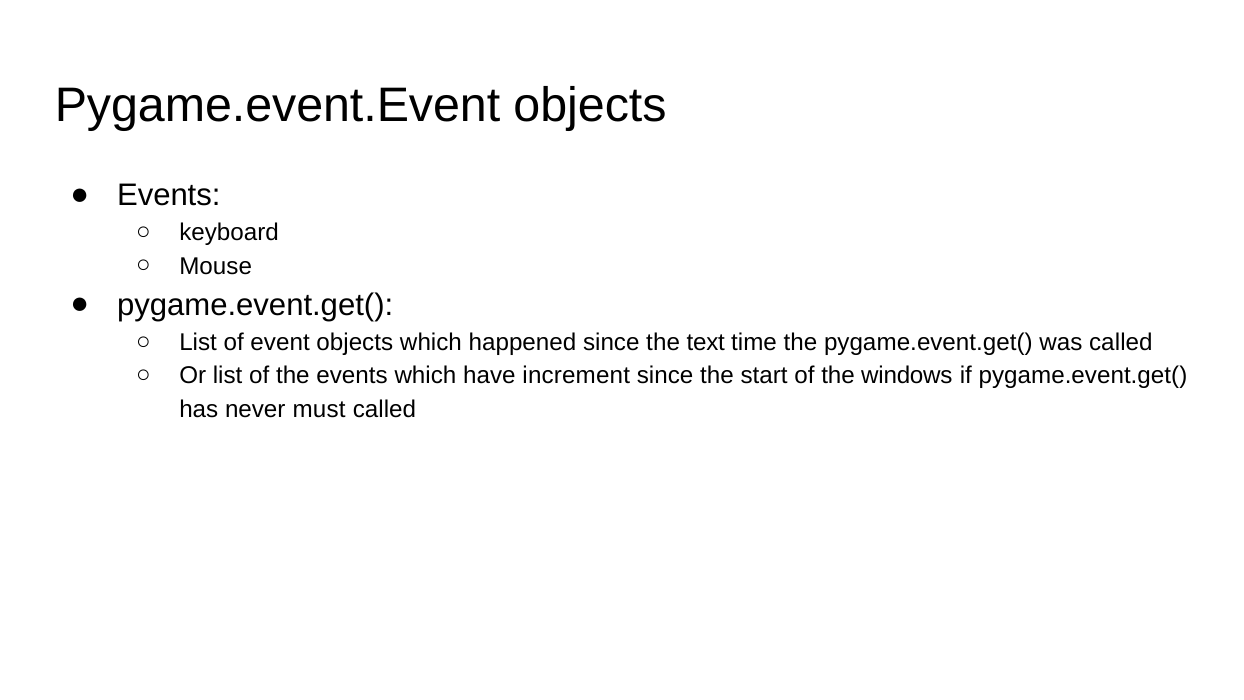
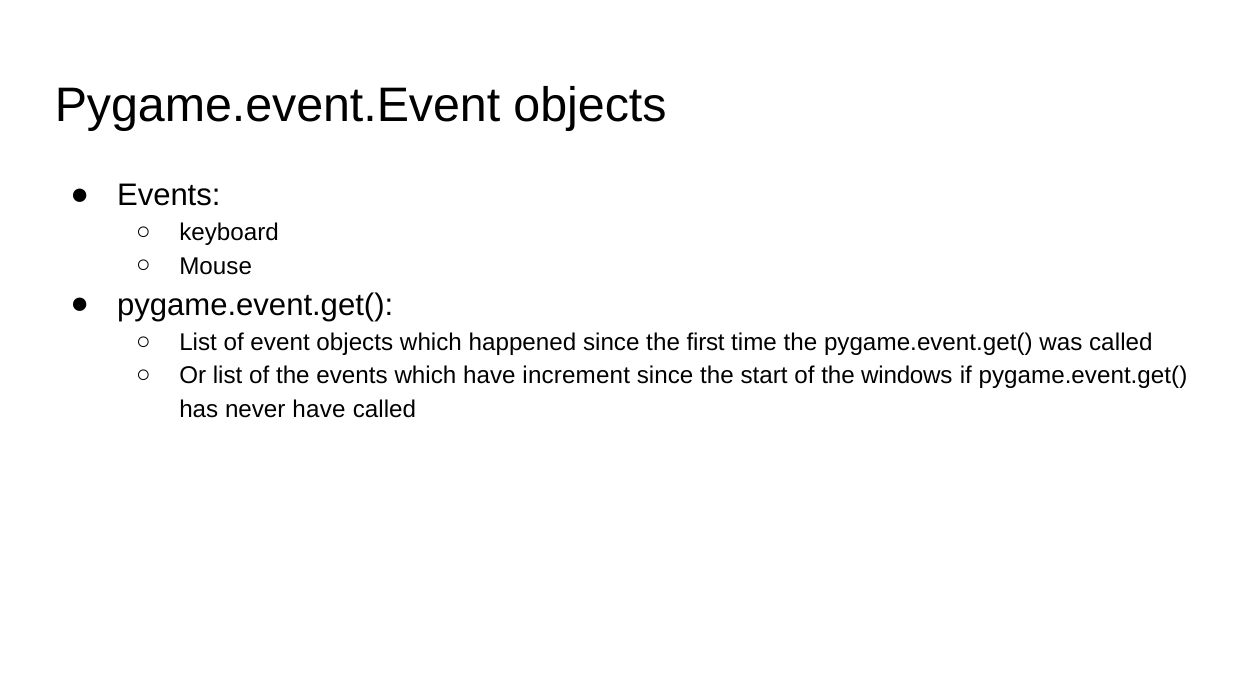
text: text -> first (706, 342)
never must: must -> have (319, 409)
